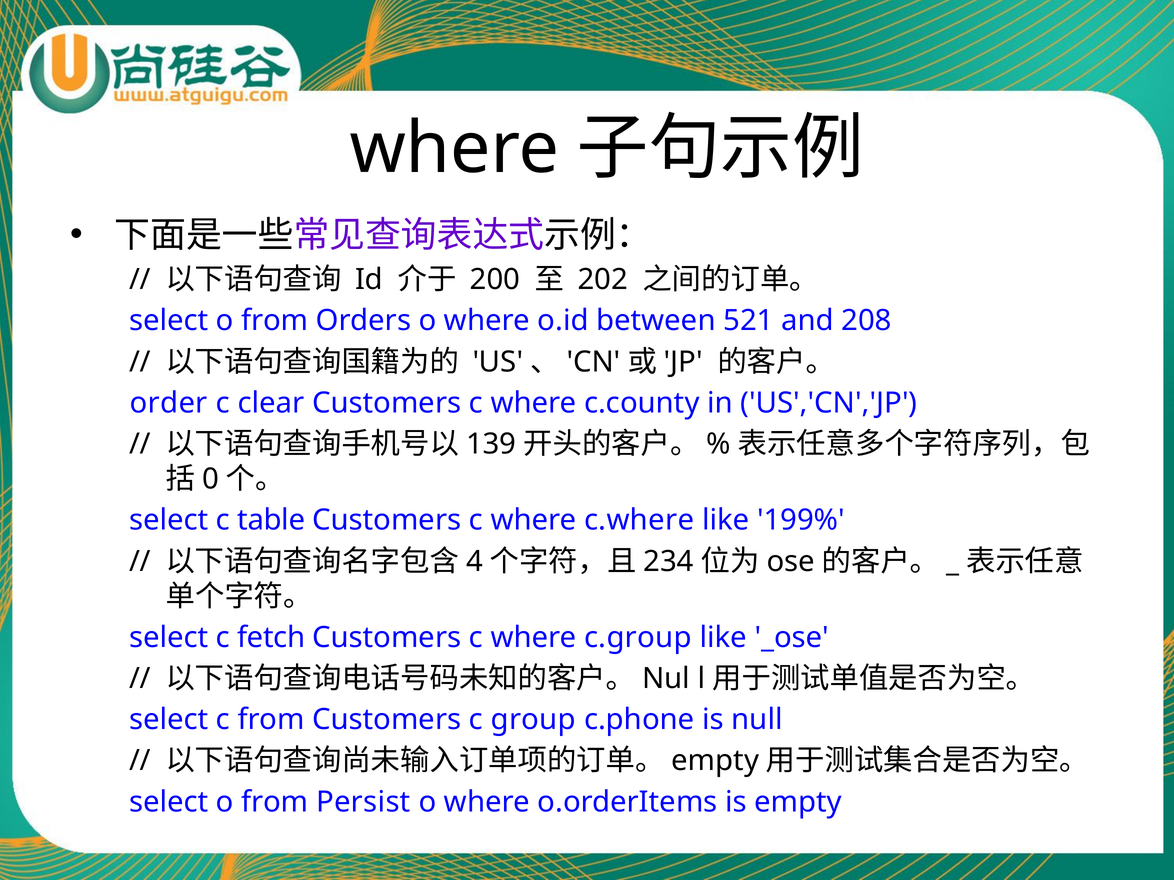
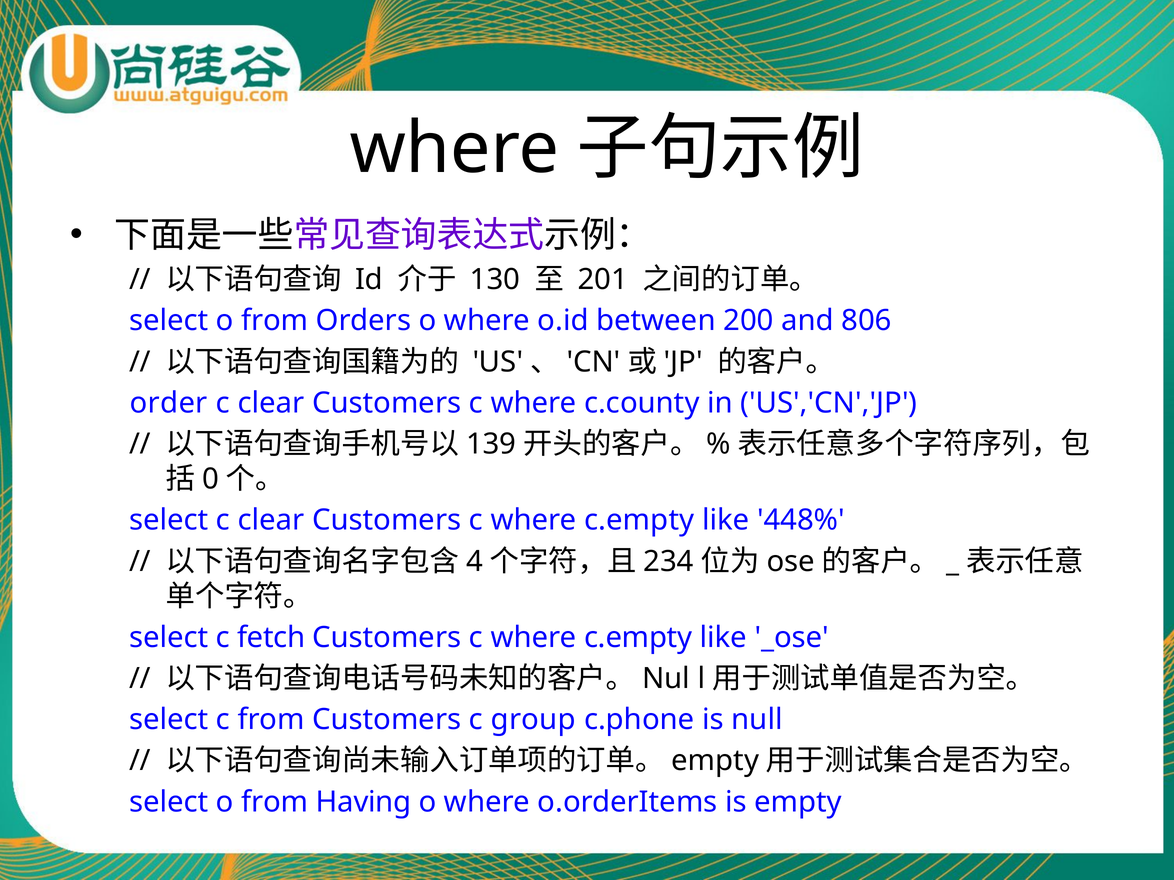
200: 200 -> 130 (495, 280)
202: 202 -> 201 (603, 280)
521: 521 -> 200 (748, 321)
208: 208 -> 806 (867, 321)
select c table: table -> clear (271, 521)
c.where: c.where -> c.empty (639, 521)
199%: 199% -> 448% (801, 521)
c.group: c.group -> c.empty (638, 638)
Persist: Persist -> Having (364, 802)
